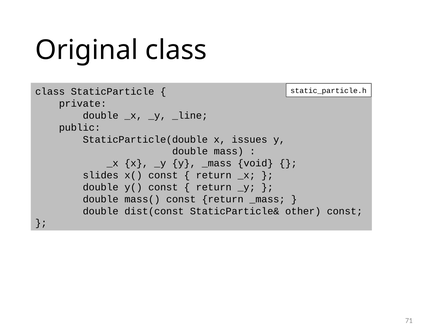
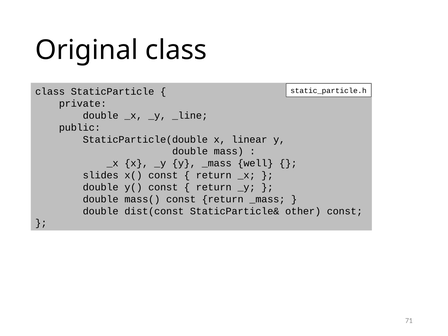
issues: issues -> linear (250, 139)
void: void -> well (255, 163)
